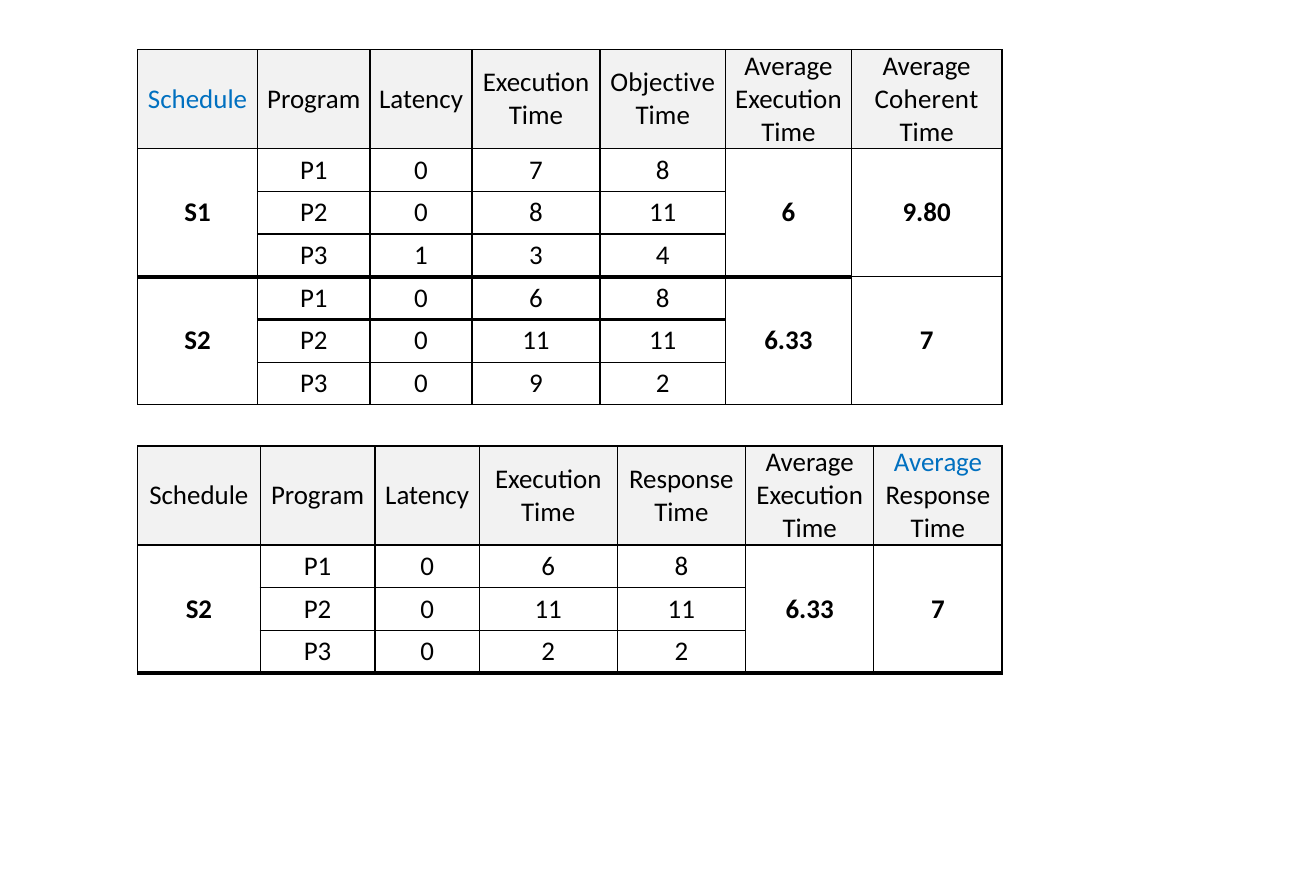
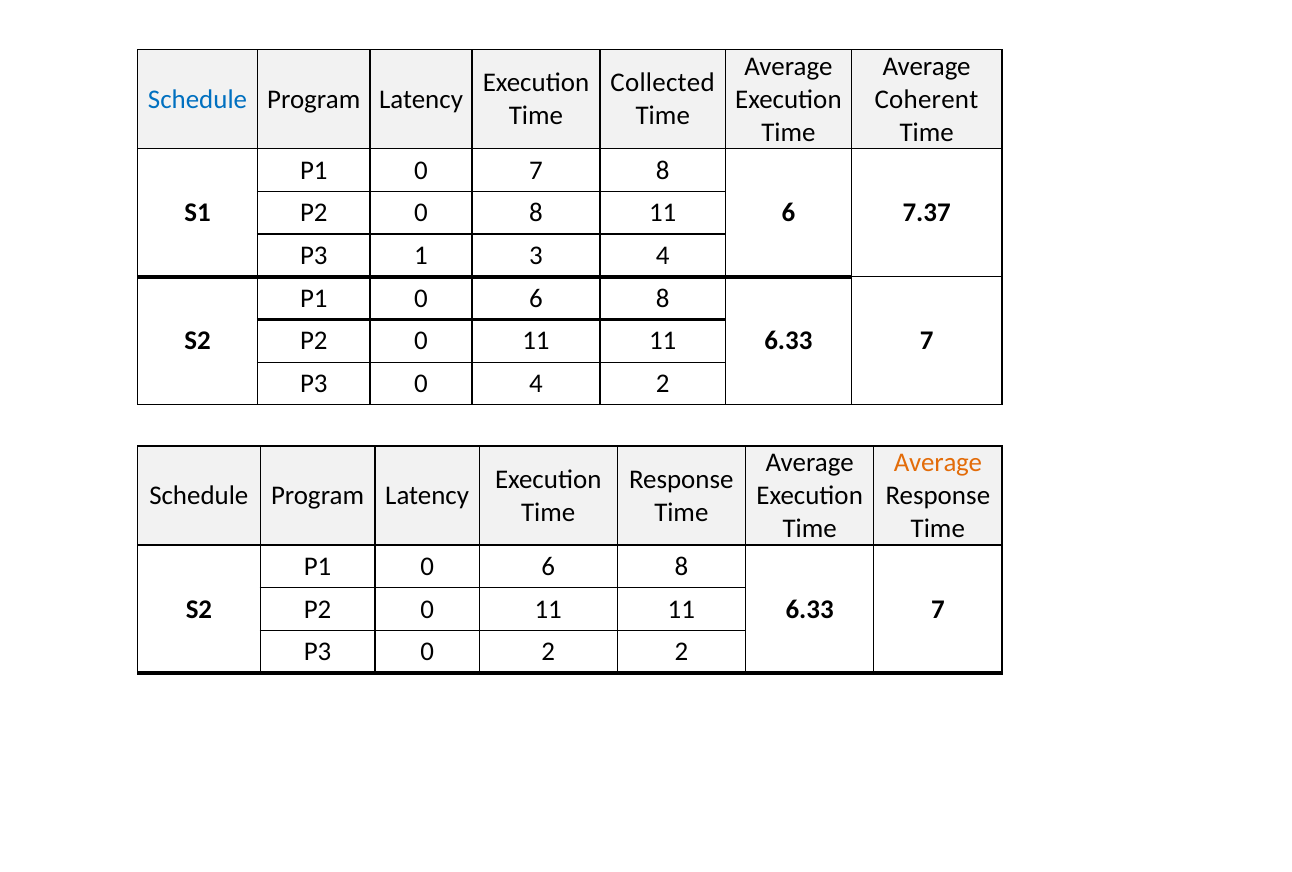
Objective: Objective -> Collected (663, 83)
9.80: 9.80 -> 7.37 (927, 213)
0 9: 9 -> 4 (536, 384)
Average colour: blue -> orange (938, 463)
